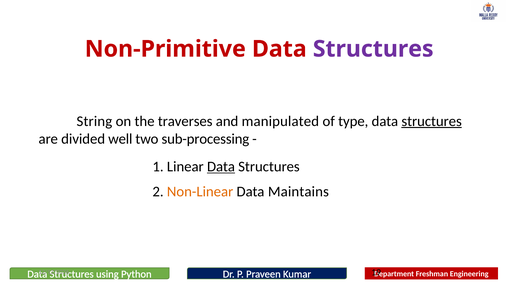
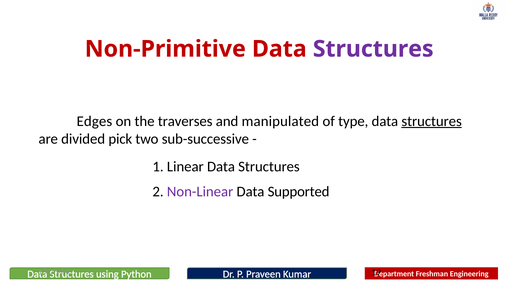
String: String -> Edges (94, 121)
well: well -> pick (120, 139)
sub-processing: sub-processing -> sub-successive (205, 139)
Data underline: present -> none (221, 166)
Non-Linear colour: orange -> purple (200, 191)
Maintains: Maintains -> Supported (299, 191)
